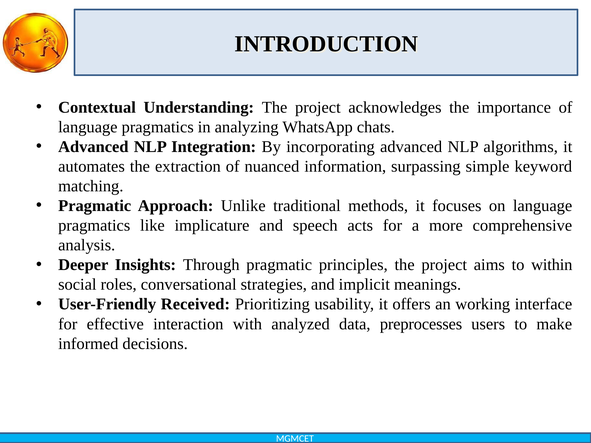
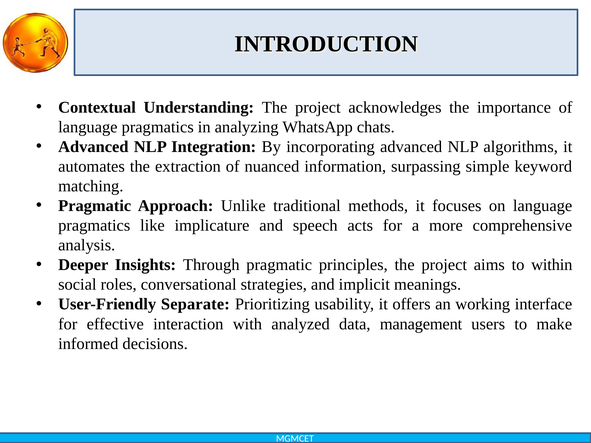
Received: Received -> Separate (195, 304)
preprocesses: preprocesses -> management (421, 324)
